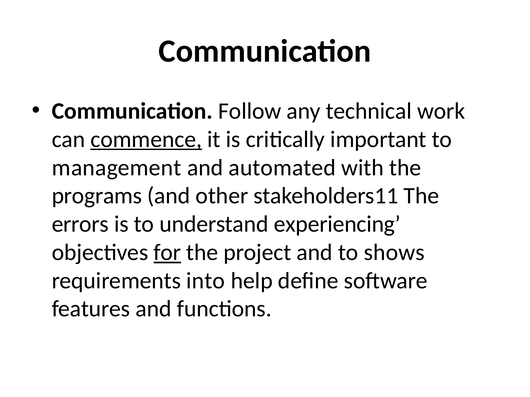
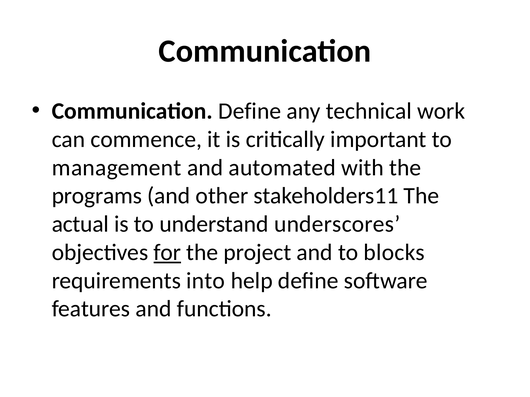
Communication Follow: Follow -> Define (250, 111)
commence underline: present -> none (146, 139)
errors: errors -> actual (80, 224)
experiencing: experiencing -> underscores (337, 224)
shows: shows -> blocks (394, 253)
